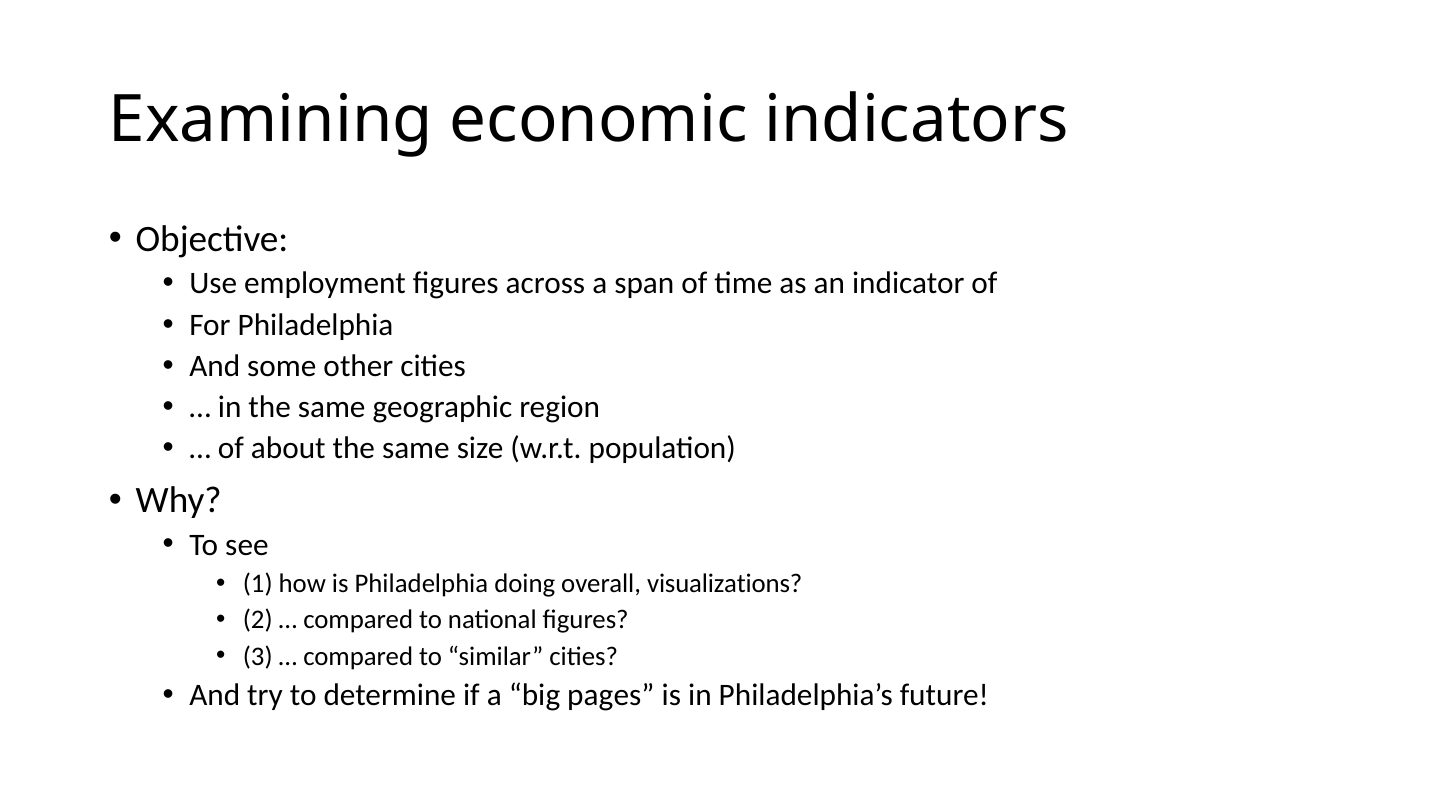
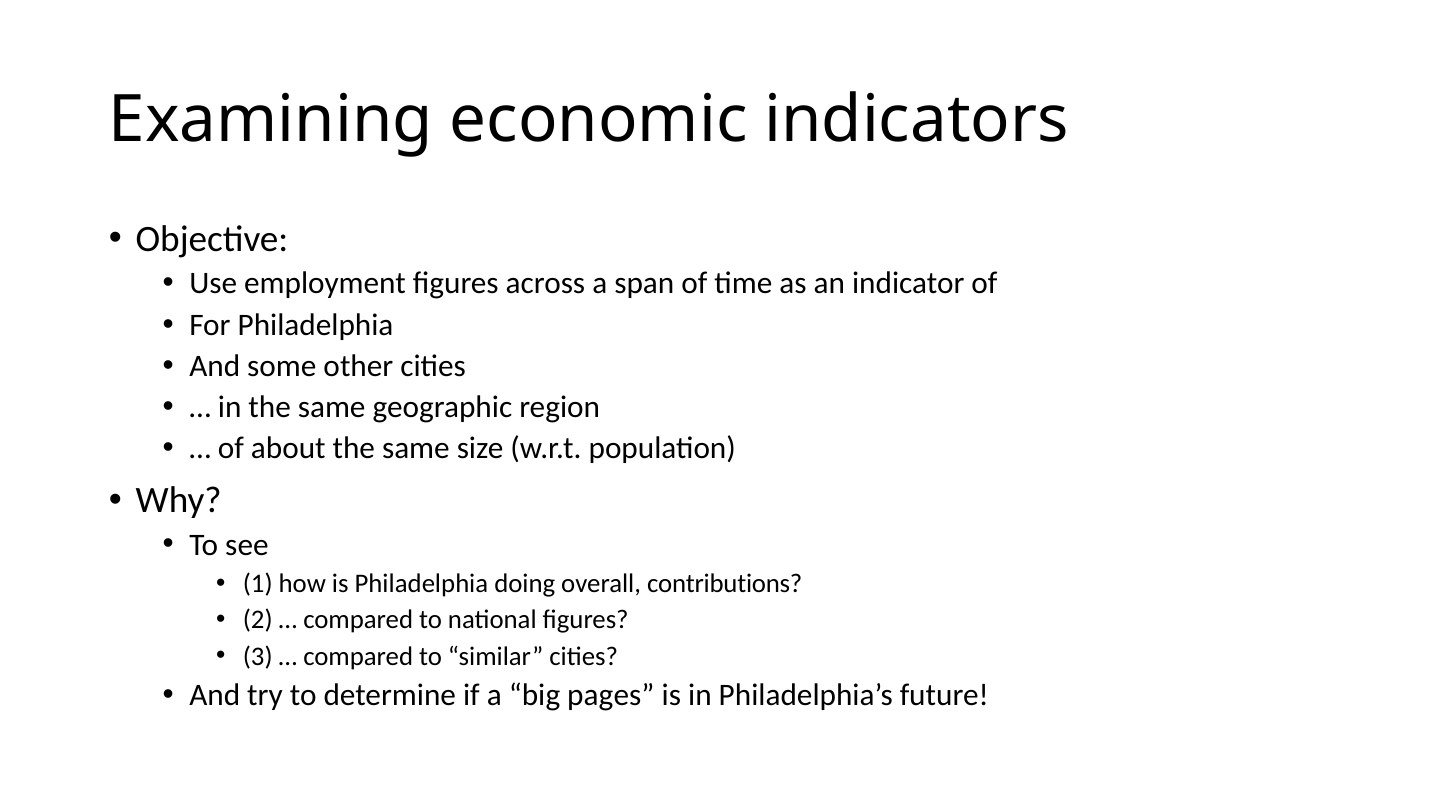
visualizations: visualizations -> contributions (725, 583)
